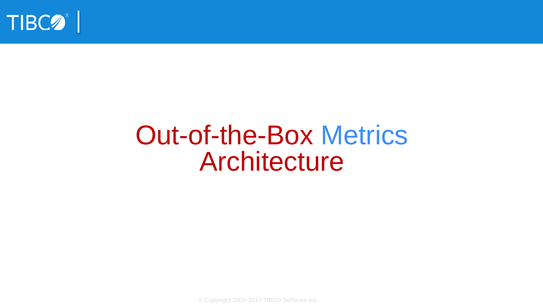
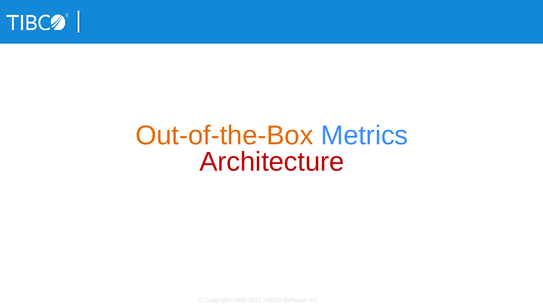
Out-of-the-Box colour: red -> orange (224, 135)
